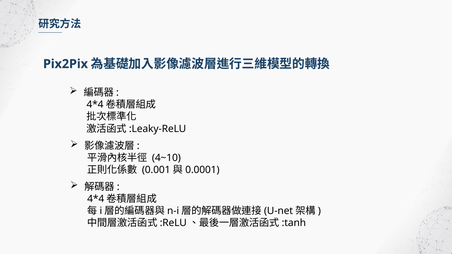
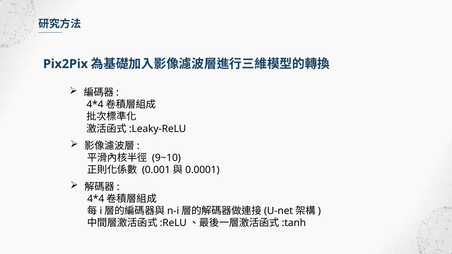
4~10: 4~10 -> 9~10 (166, 158)
